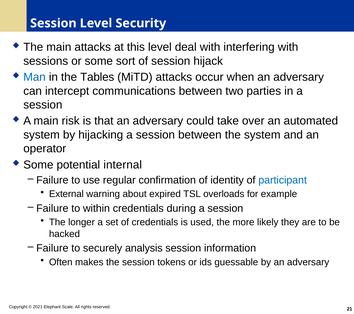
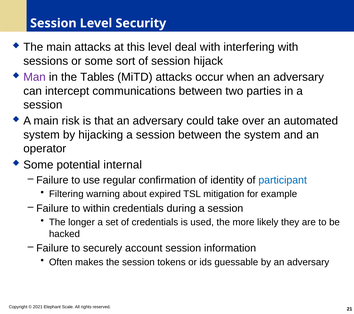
Man colour: blue -> purple (35, 77)
External: External -> Filtering (66, 194)
overloads: overloads -> mitigation (224, 194)
analysis: analysis -> account (144, 248)
